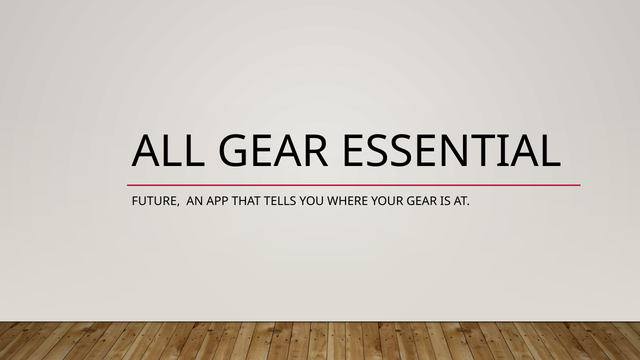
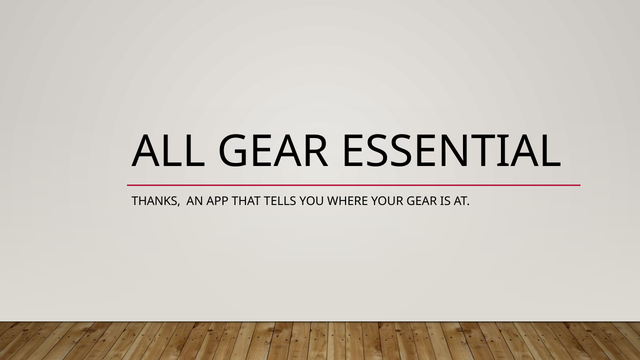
FUTURE: FUTURE -> THANKS (156, 201)
